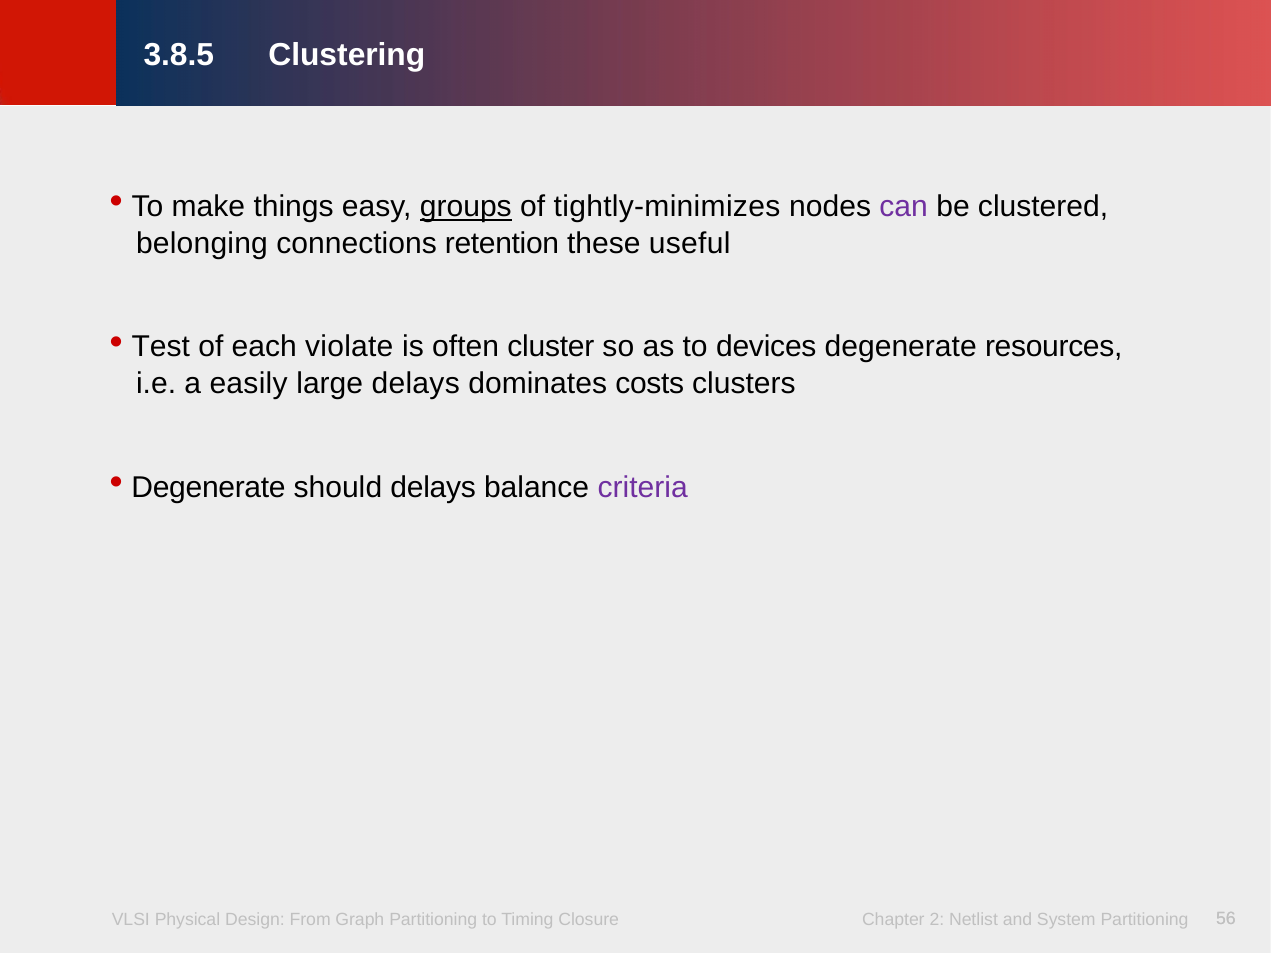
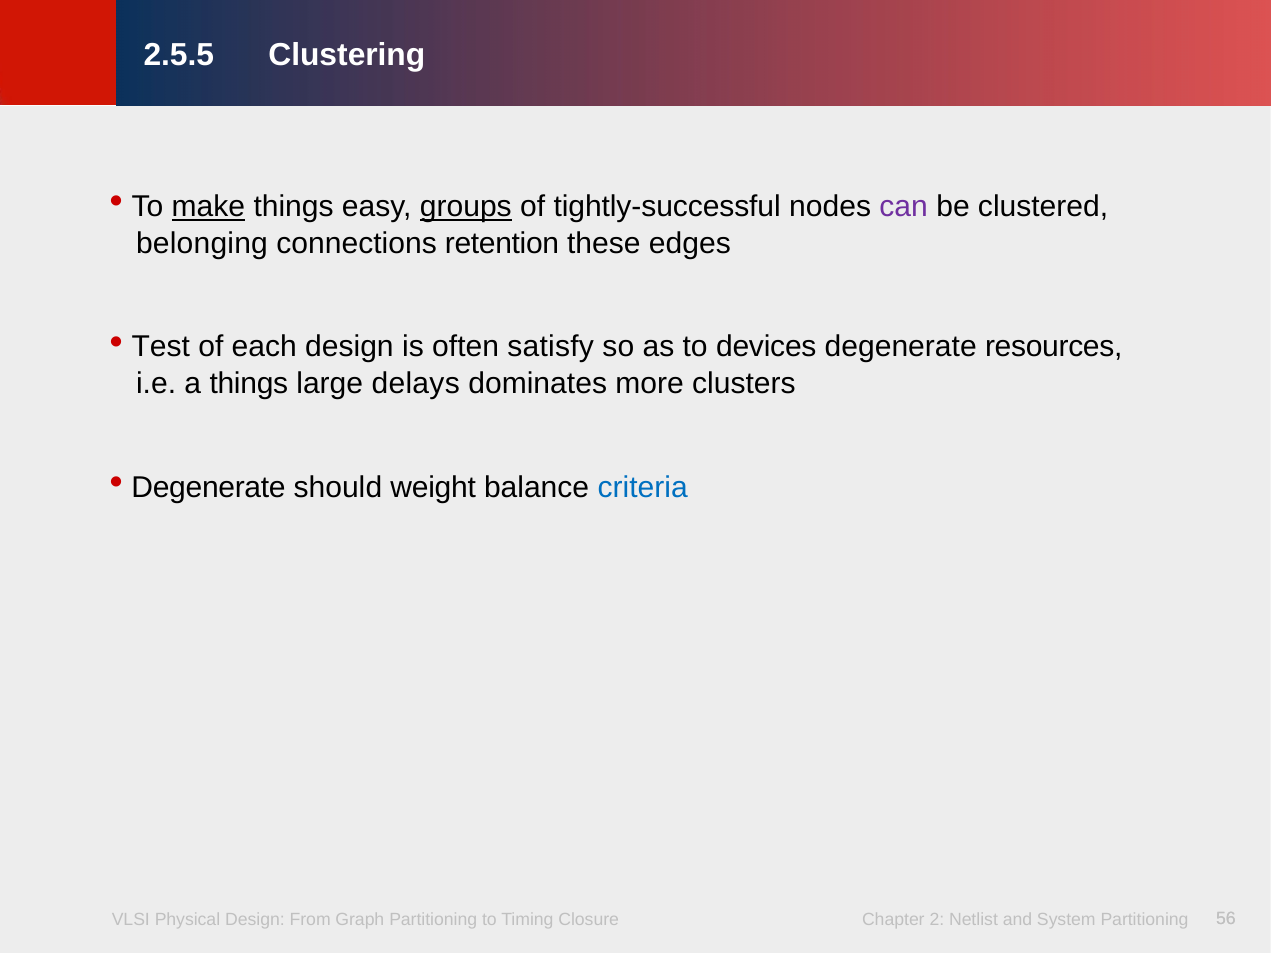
3.8.5: 3.8.5 -> 2.5.5 (179, 55)
make underline: none -> present (208, 207)
tightly-minimizes: tightly-minimizes -> tightly-successful (667, 207)
useful: useful -> edges (690, 244)
each violate: violate -> design (349, 347)
cluster: cluster -> satisfy (551, 347)
a easily: easily -> things (249, 384)
costs: costs -> more (650, 384)
should delays: delays -> weight (433, 487)
criteria colour: purple -> blue (643, 487)
